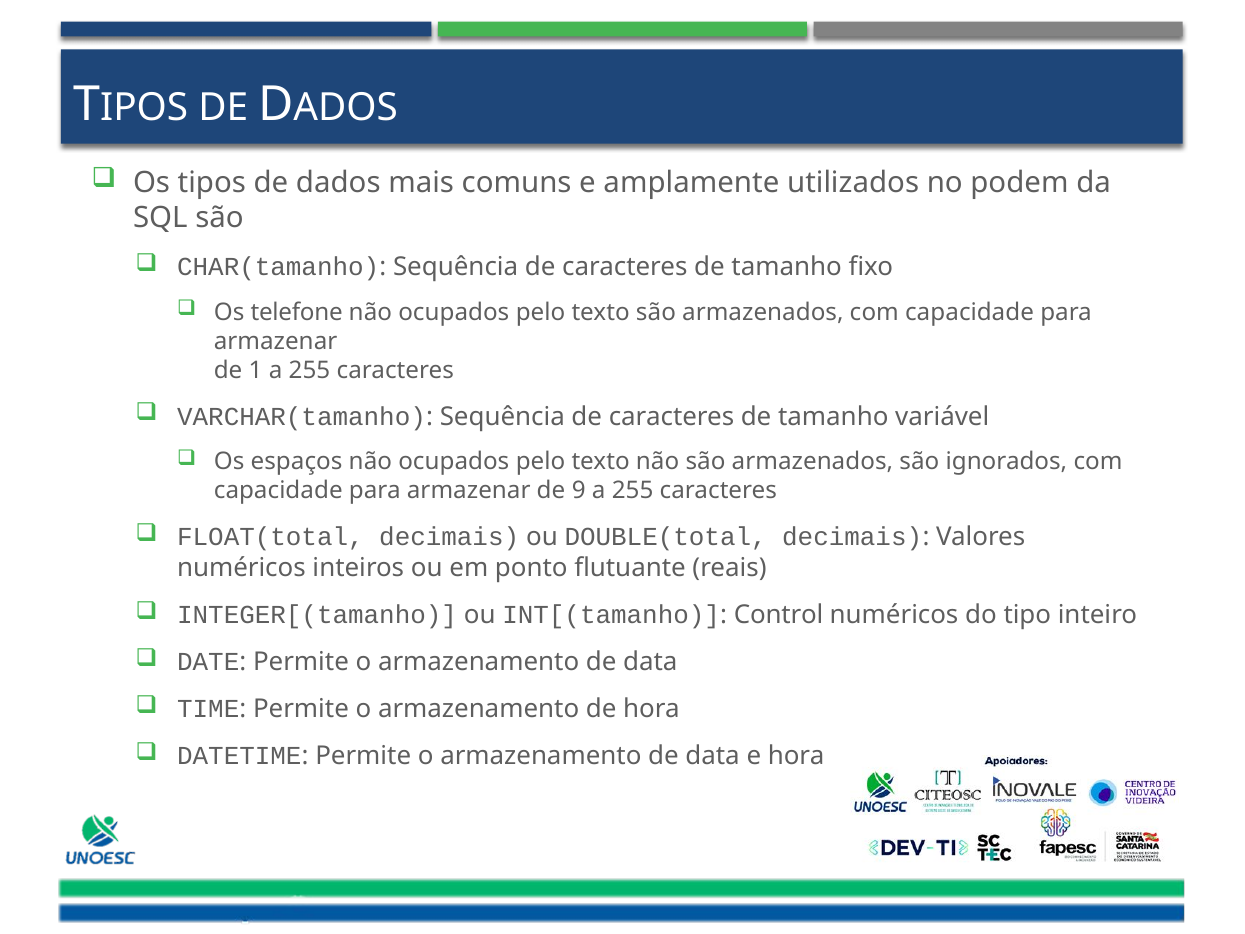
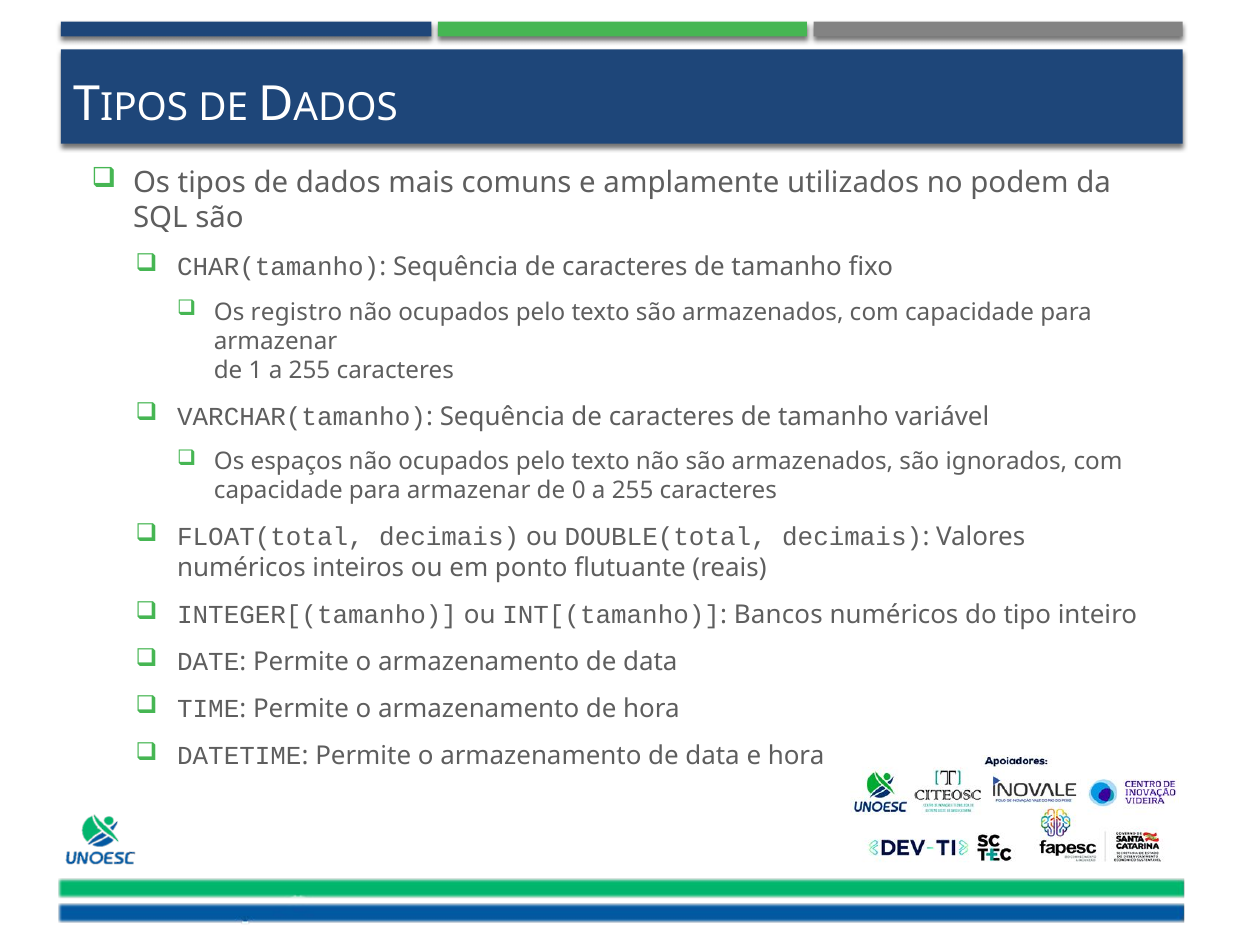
telefone: telefone -> registro (296, 312)
9: 9 -> 0 (579, 491)
Control: Control -> Bancos (778, 615)
